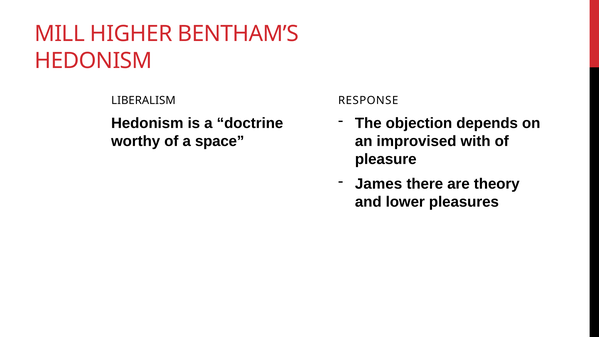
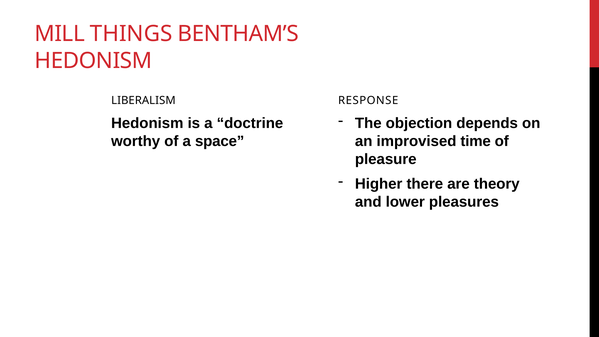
HIGHER: HIGHER -> THINGS (131, 34)
with: with -> time (476, 141)
James: James -> Higher (379, 184)
